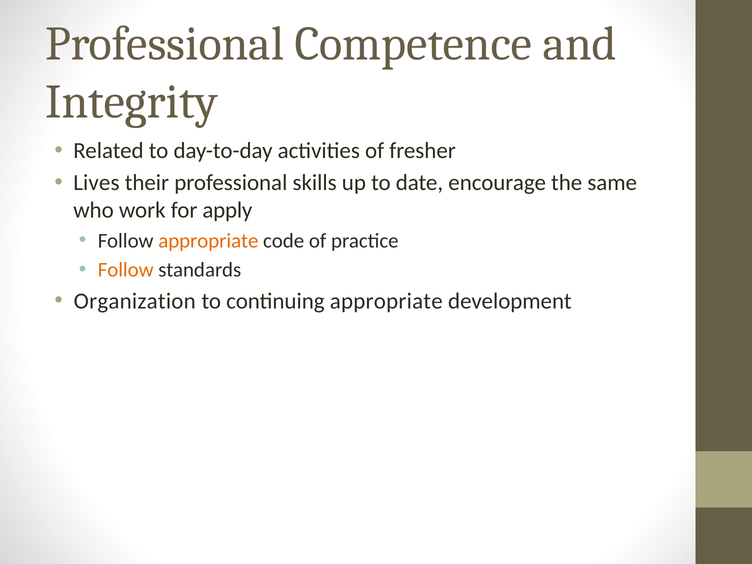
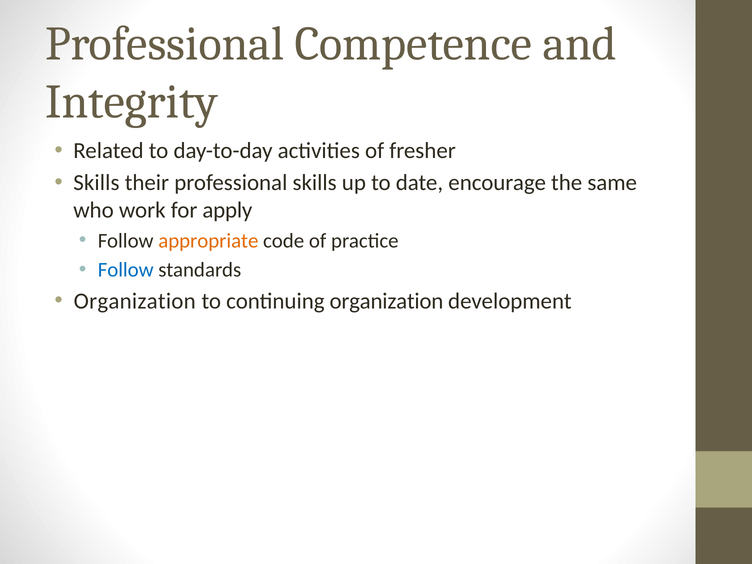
Lives: Lives -> Skills (96, 183)
Follow colour: orange -> blue (126, 270)
continuing appropriate: appropriate -> organization (386, 301)
